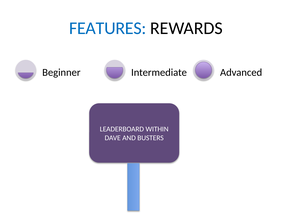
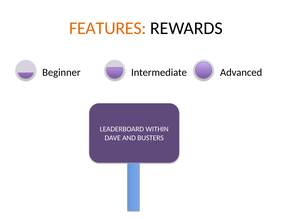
FEATURES colour: blue -> orange (108, 28)
